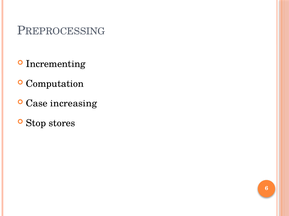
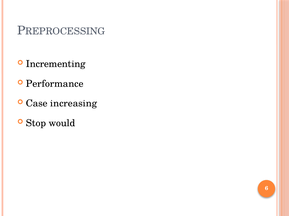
Computation: Computation -> Performance (55, 84)
stores: stores -> would (62, 123)
